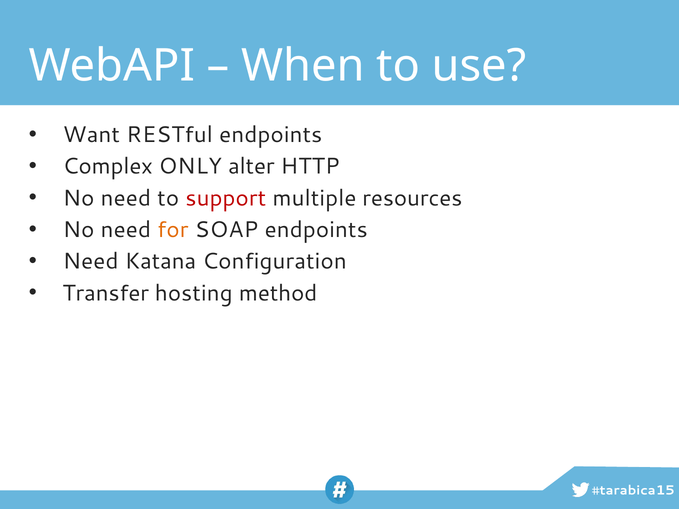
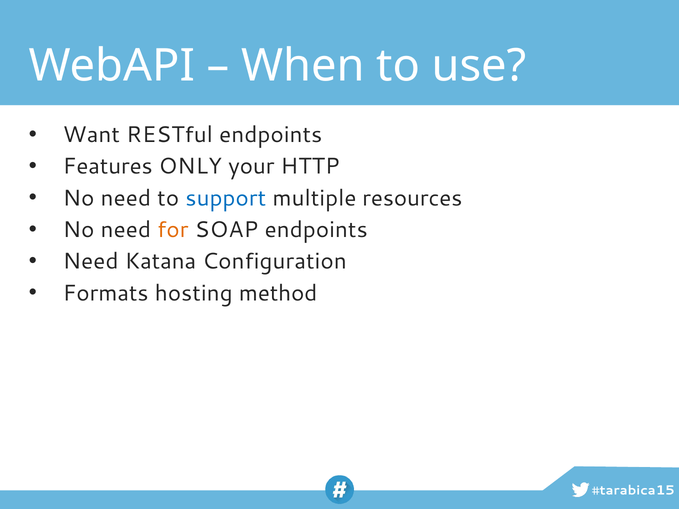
Complex: Complex -> Features (108, 167)
alter: alter -> your (251, 167)
support colour: red -> blue (226, 198)
Transfer: Transfer -> Formats (106, 293)
